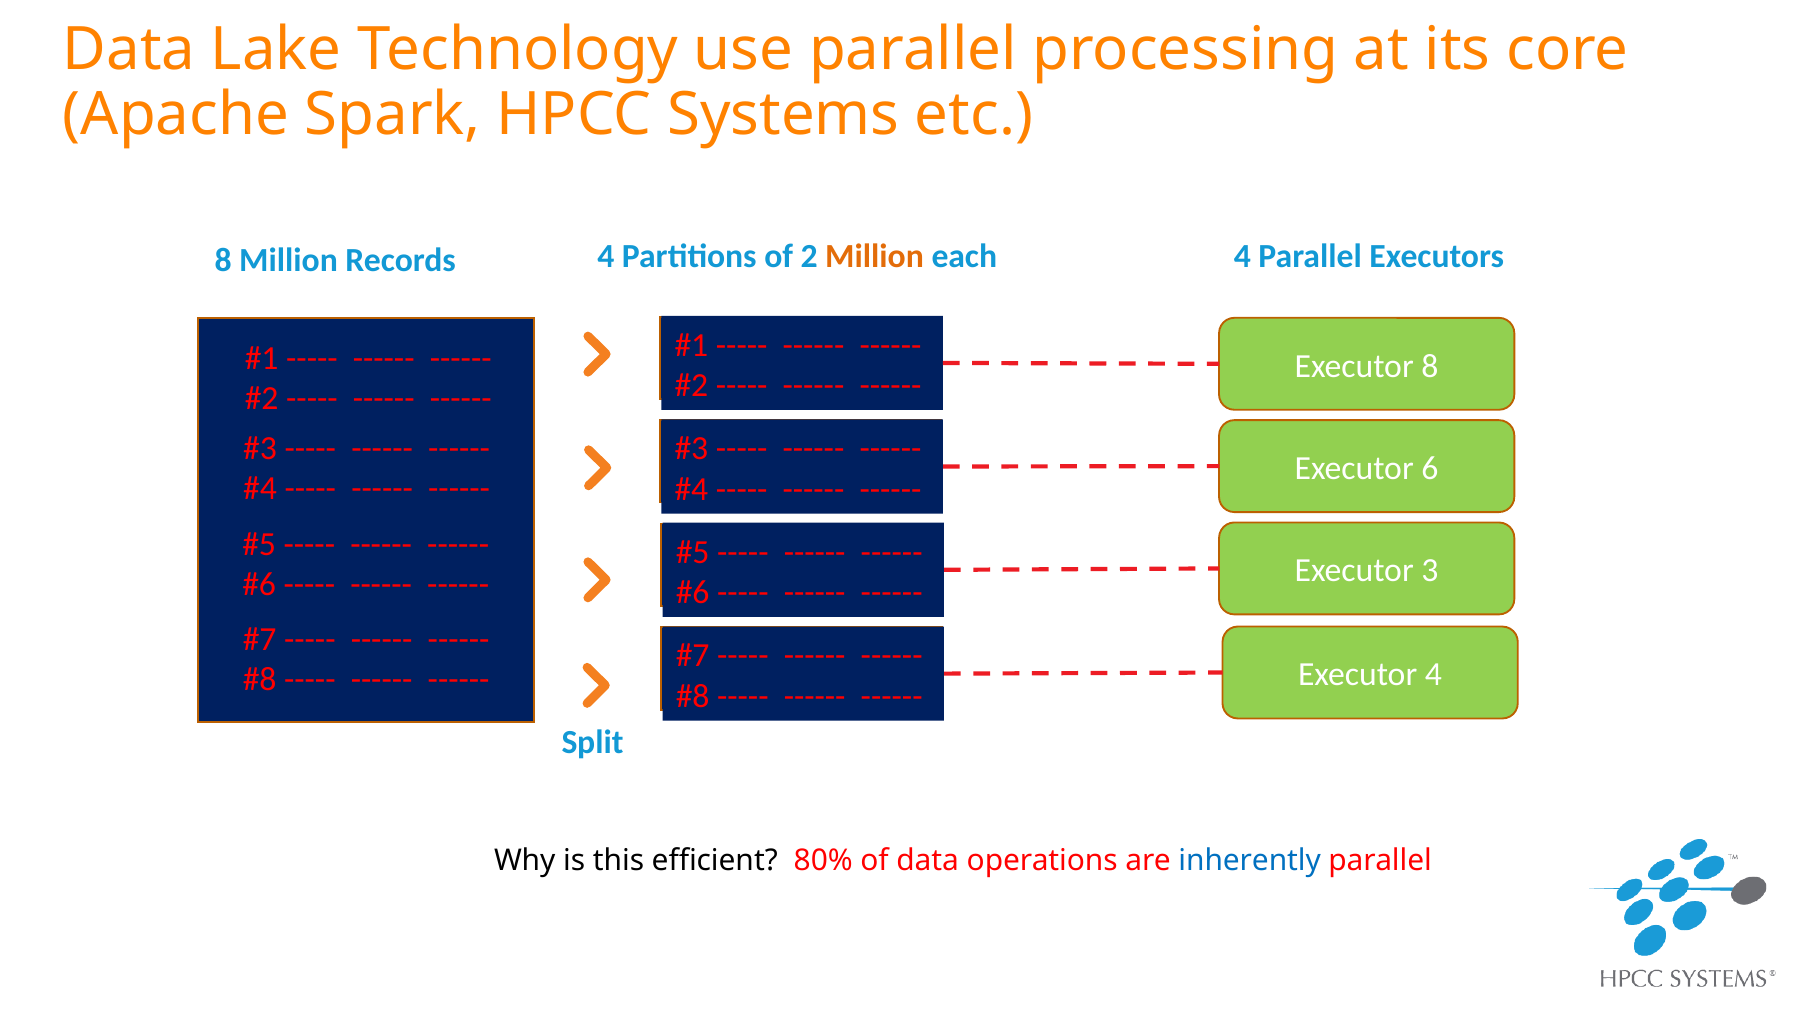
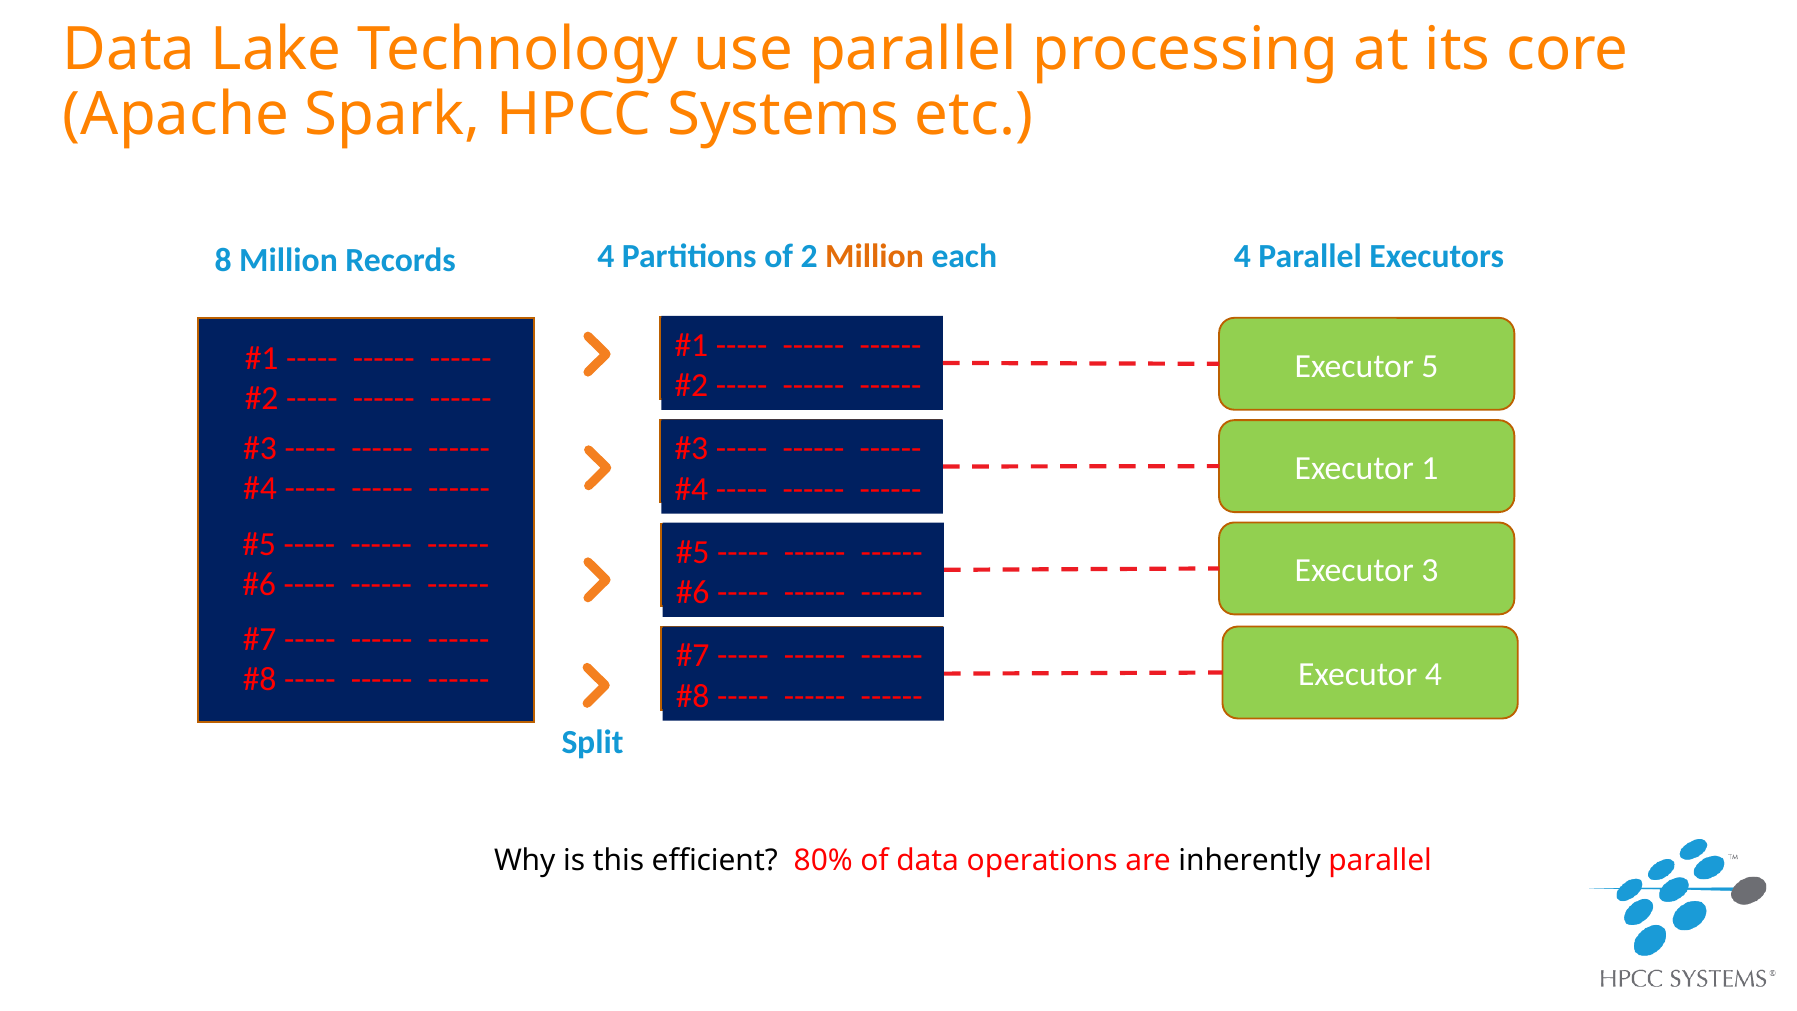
Executor 8: 8 -> 5 (1430, 366)
6: 6 -> 1 (1430, 468)
inherently colour: blue -> black (1250, 861)
